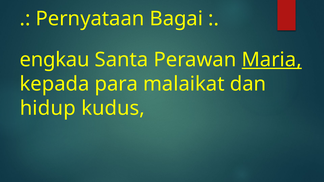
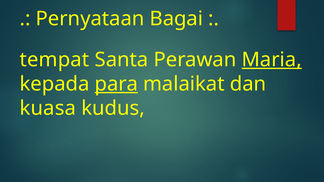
engkau: engkau -> tempat (54, 60)
para underline: none -> present (116, 84)
hidup: hidup -> kuasa (48, 108)
